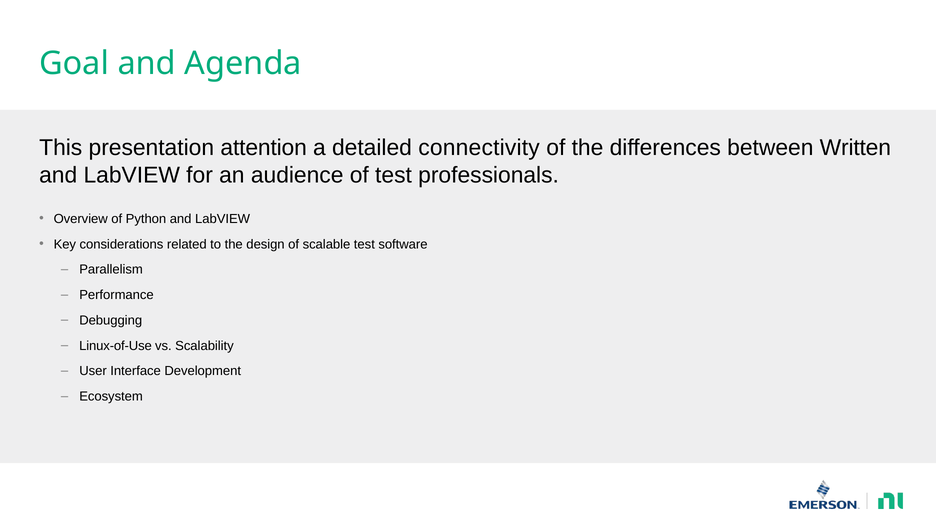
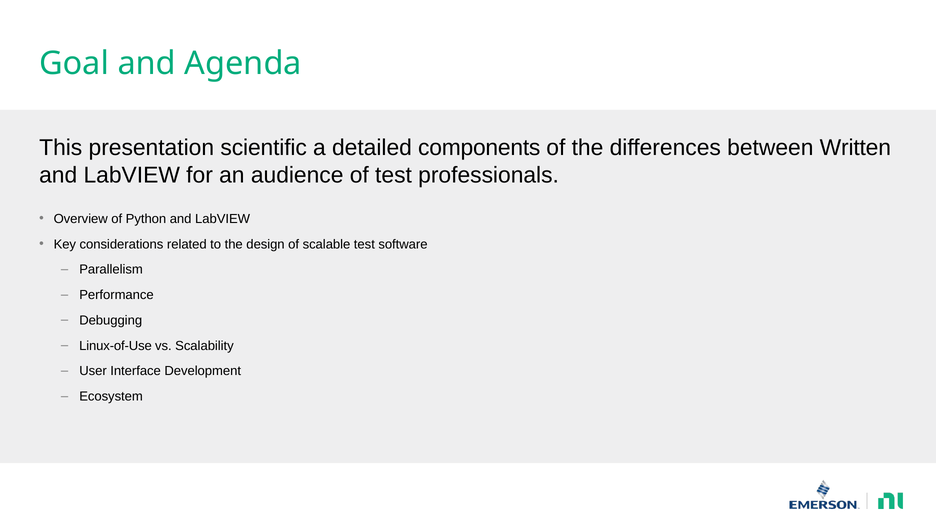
attention: attention -> scientific (264, 148)
connectivity: connectivity -> components (479, 148)
